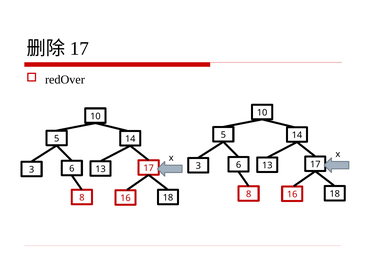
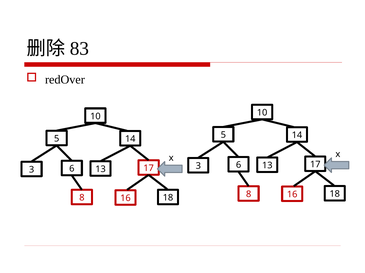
17: 17 -> 83 (79, 49)
